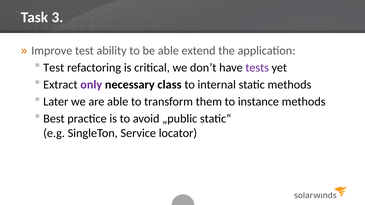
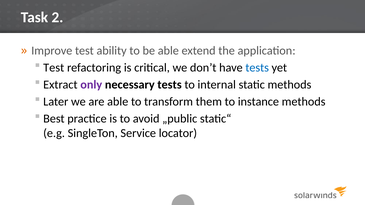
3: 3 -> 2 (57, 17)
tests colour: purple -> blue (257, 68)
necessary class: class -> tests (170, 85)
